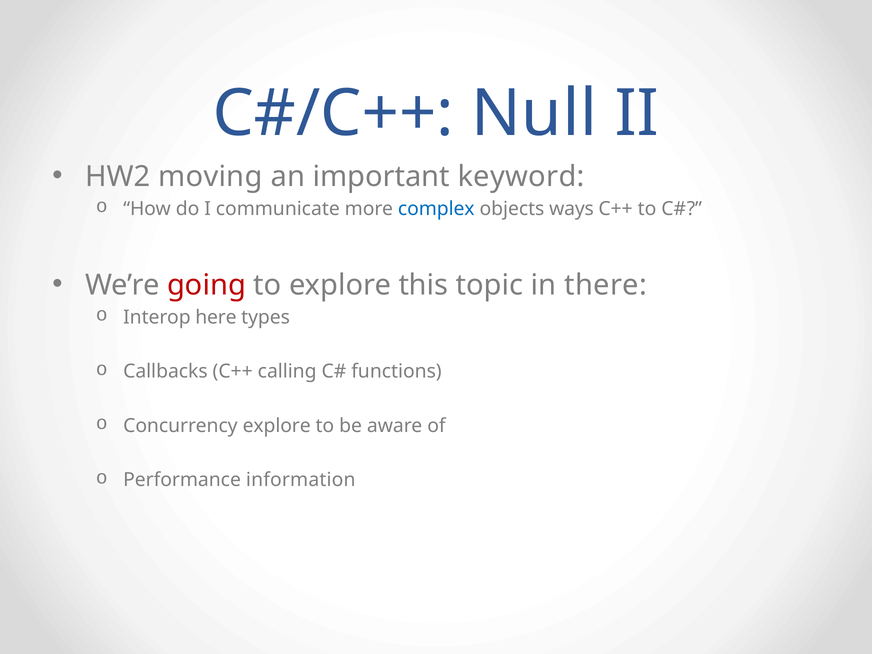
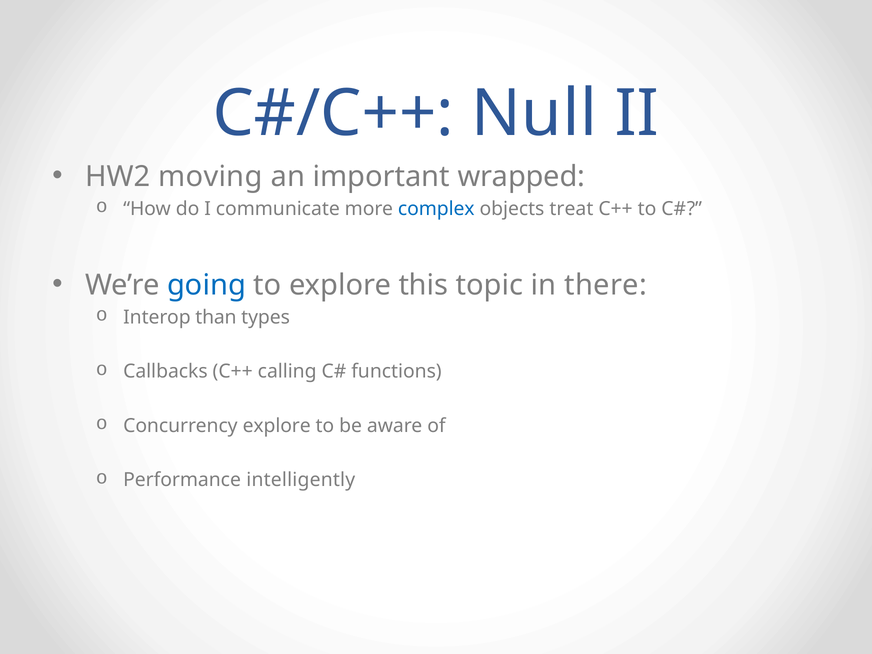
keyword: keyword -> wrapped (521, 176)
ways: ways -> treat (571, 209)
going colour: red -> blue (207, 285)
here: here -> than (216, 317)
information: information -> intelligently (301, 480)
